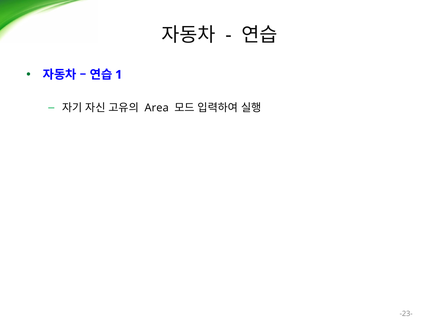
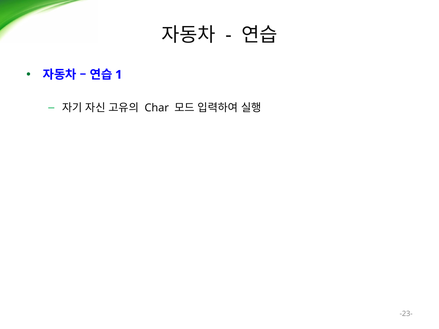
Area: Area -> Char (157, 108)
